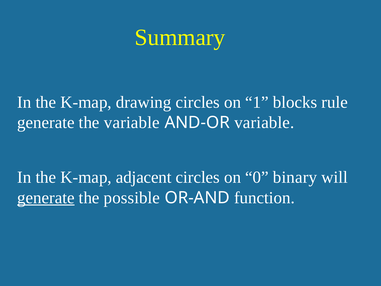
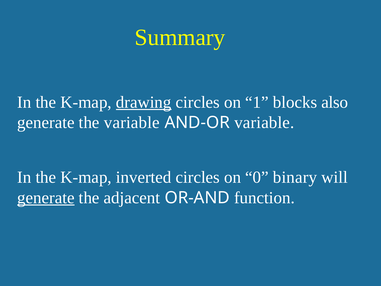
drawing underline: none -> present (144, 102)
rule: rule -> also (335, 102)
adjacent: adjacent -> inverted (144, 177)
possible: possible -> adjacent (132, 198)
